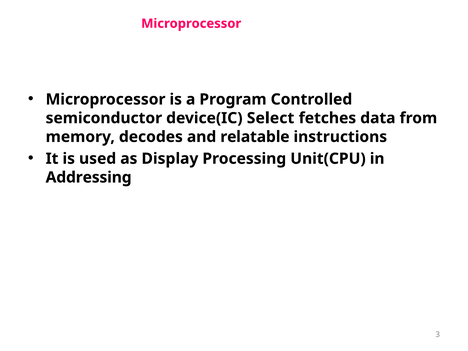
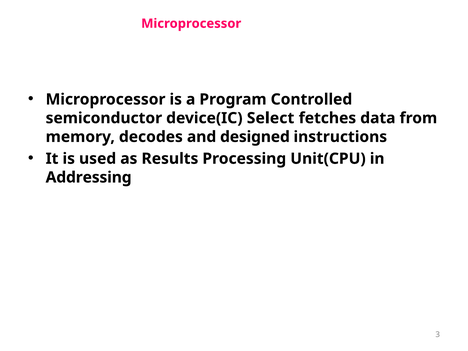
relatable: relatable -> designed (255, 137)
Display: Display -> Results (170, 159)
